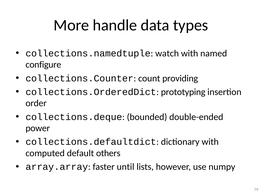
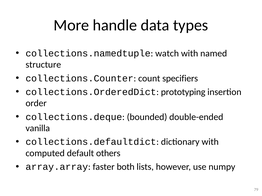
configure: configure -> structure (43, 65)
providing: providing -> specifiers (180, 79)
power: power -> vanilla (38, 129)
until: until -> both (126, 167)
